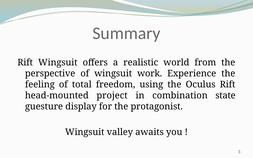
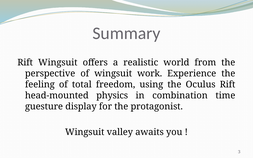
project: project -> physics (112, 95)
state: state -> time (225, 95)
